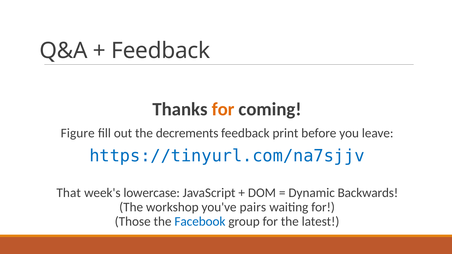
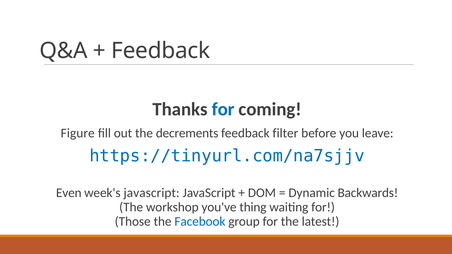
for colour: orange -> blue (223, 109)
print: print -> filter (285, 133)
That: That -> Even (69, 193)
week's lowercase: lowercase -> javascript (152, 193)
pairs: pairs -> thing (253, 207)
